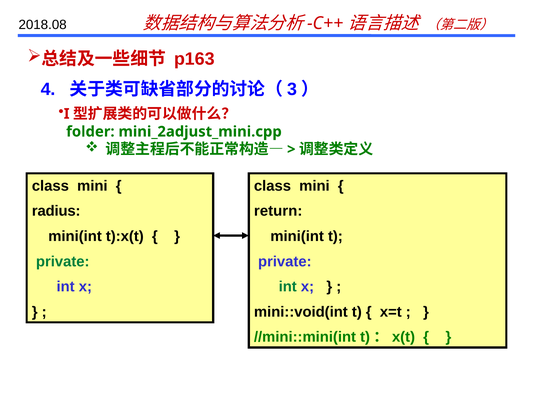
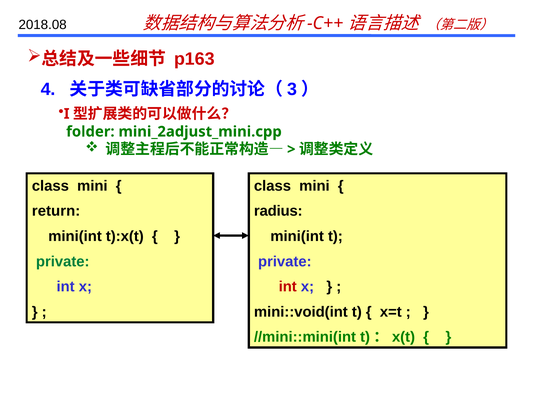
radius: radius -> return (56, 211)
return: return -> radius (278, 211)
int colour: green -> red (288, 286)
